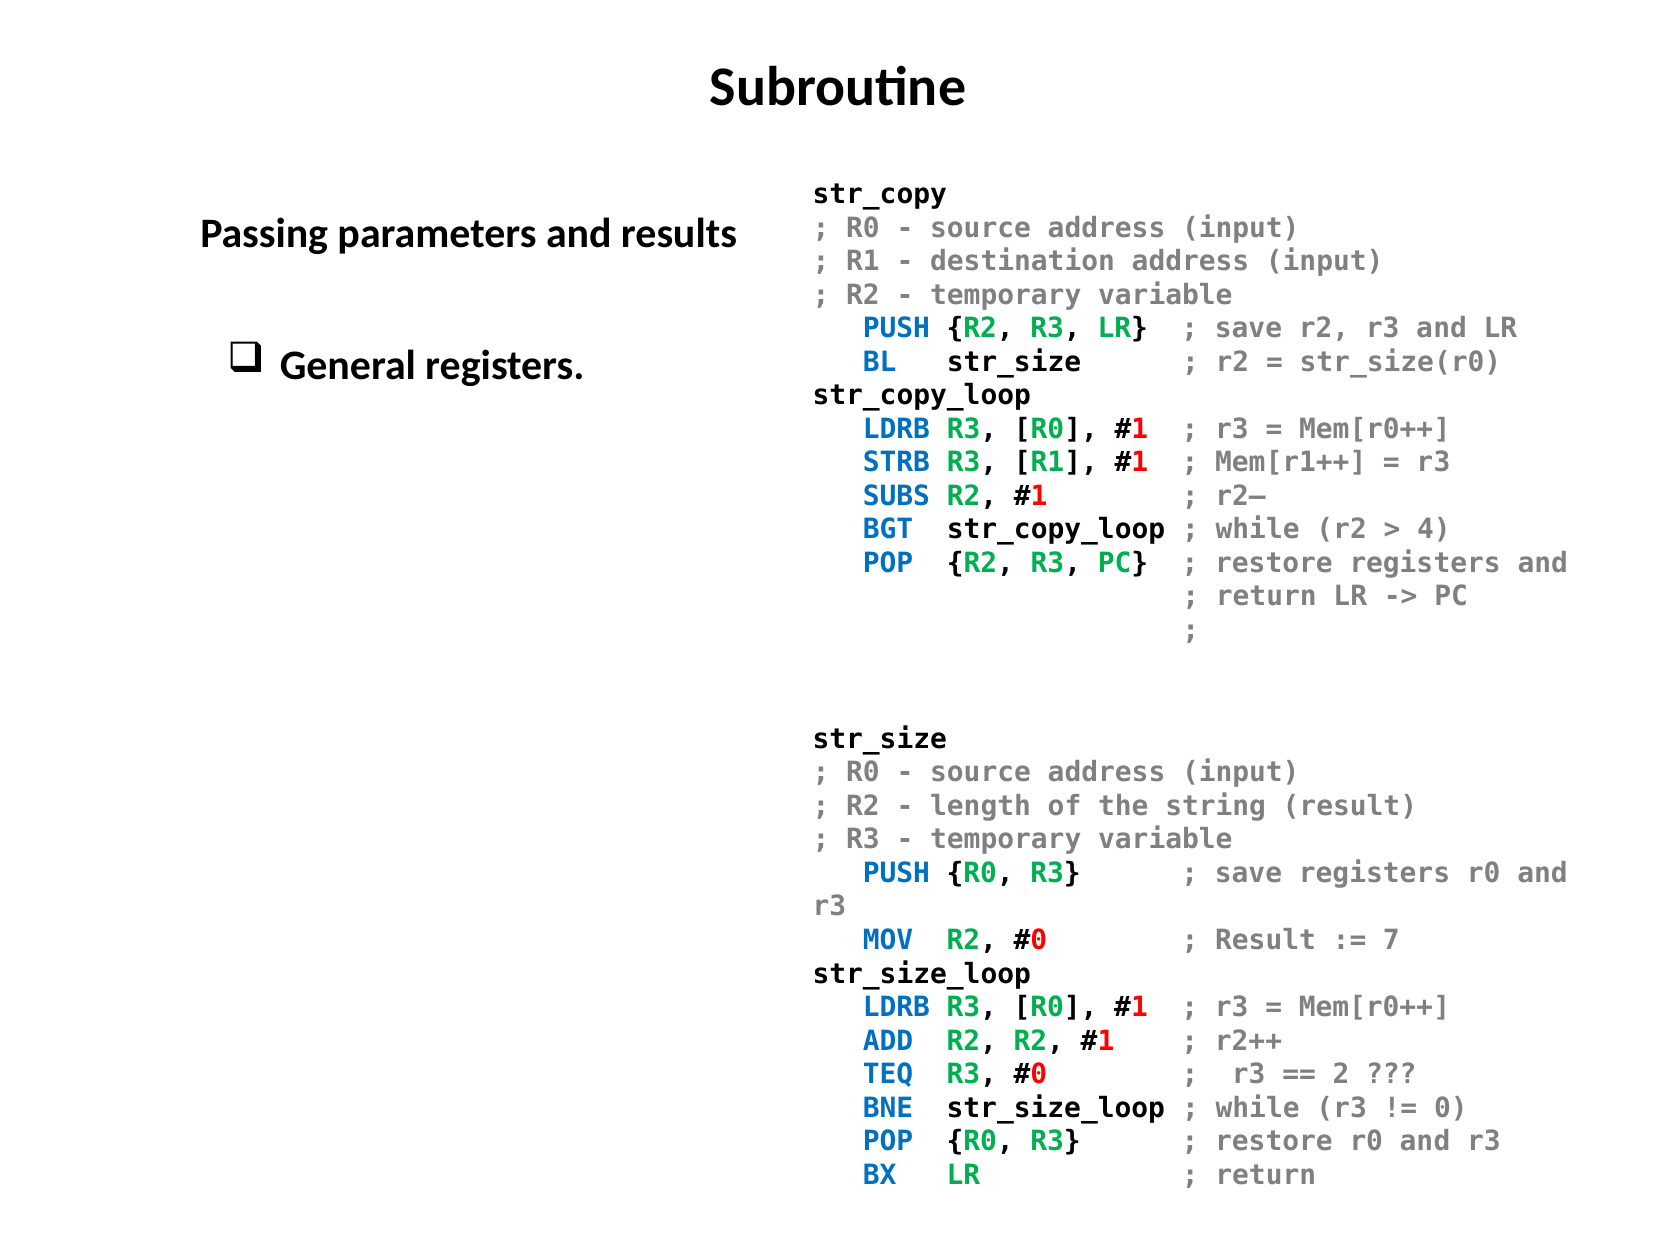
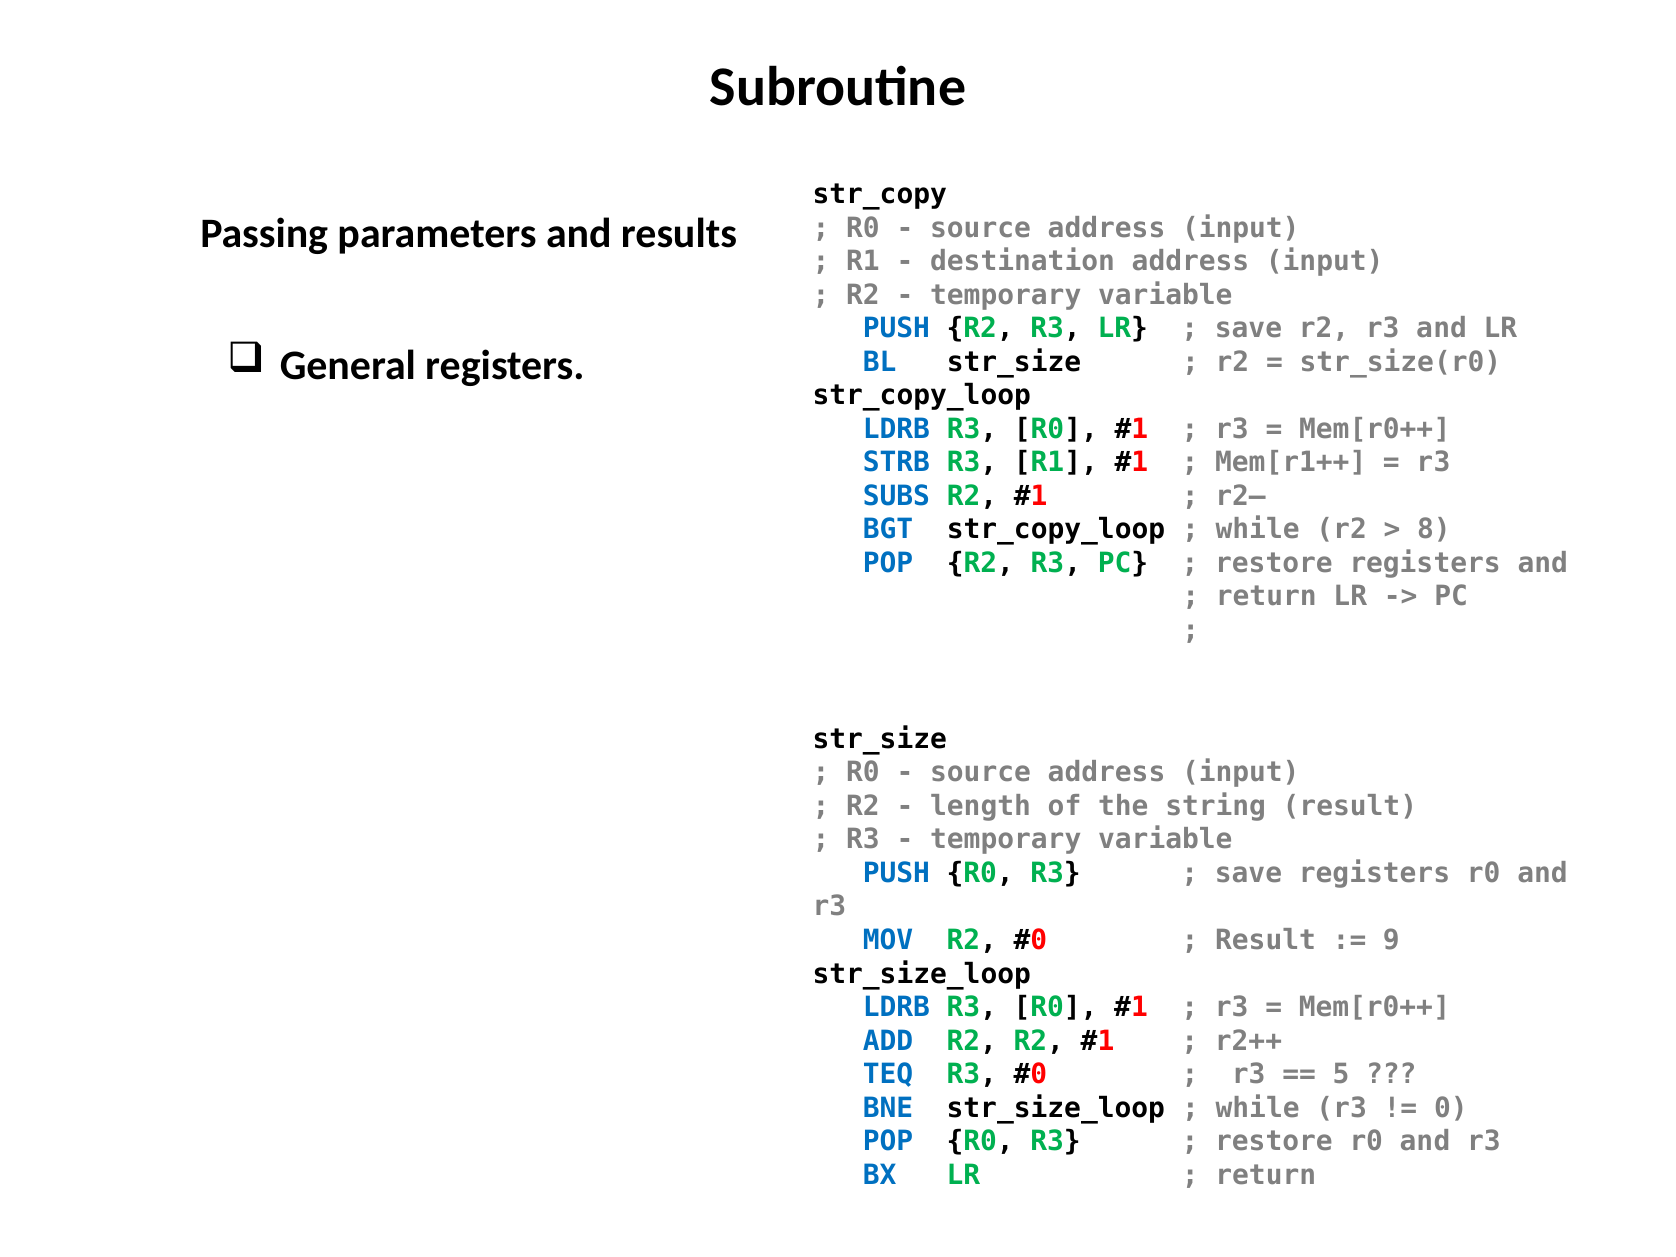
4: 4 -> 8 (1434, 530)
7: 7 -> 9 (1391, 940)
2: 2 -> 5 (1341, 1074)
